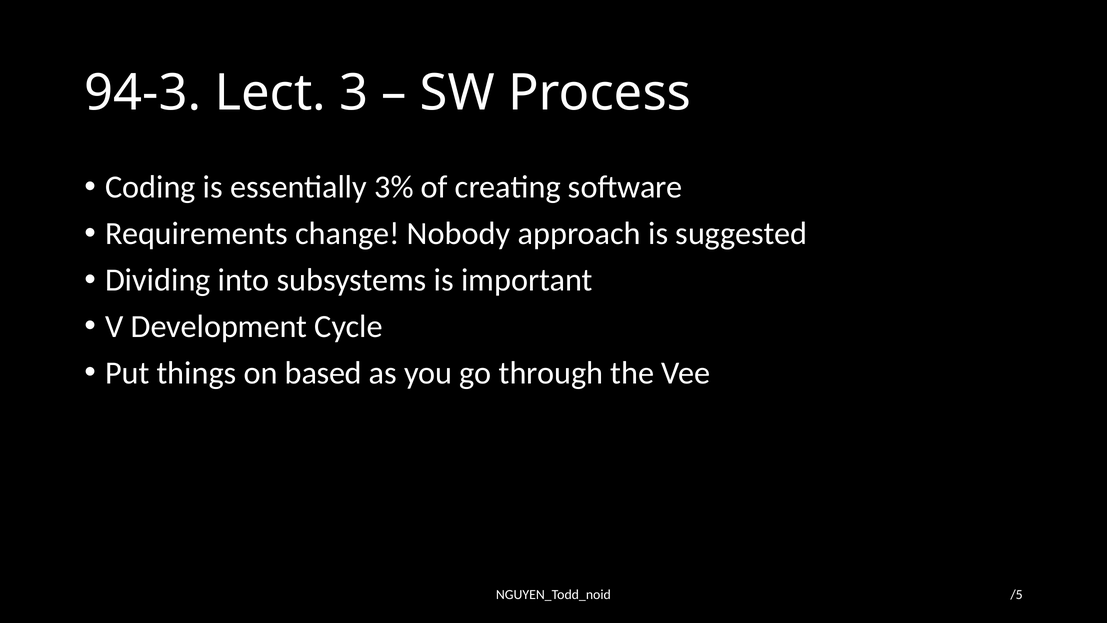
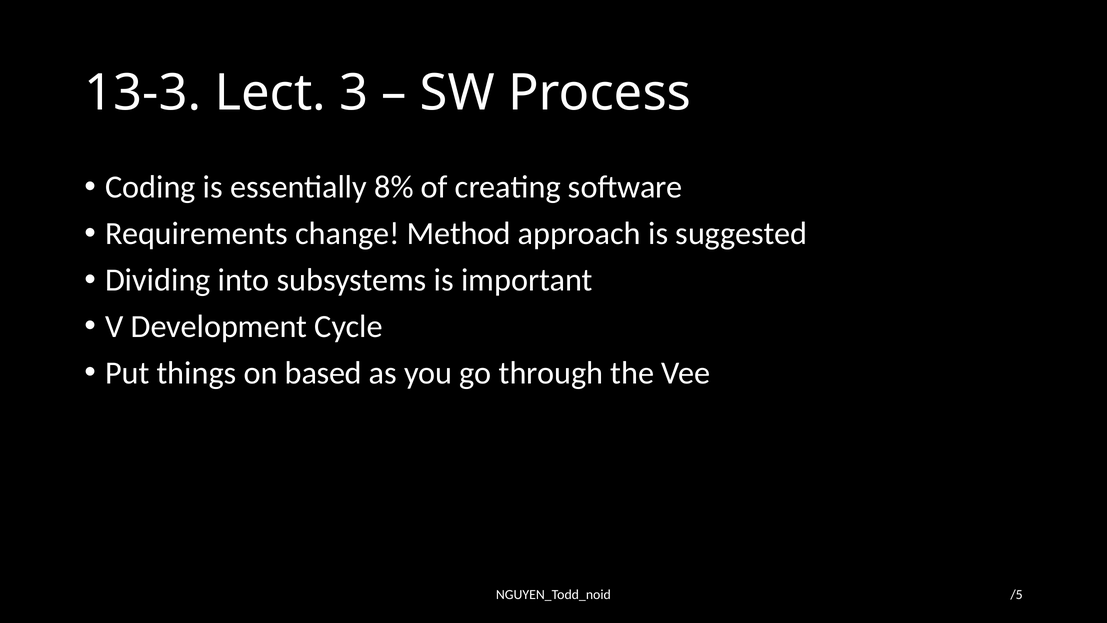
94-3: 94-3 -> 13-3 (143, 93)
3%: 3% -> 8% (394, 187)
Nobody: Nobody -> Method (459, 234)
